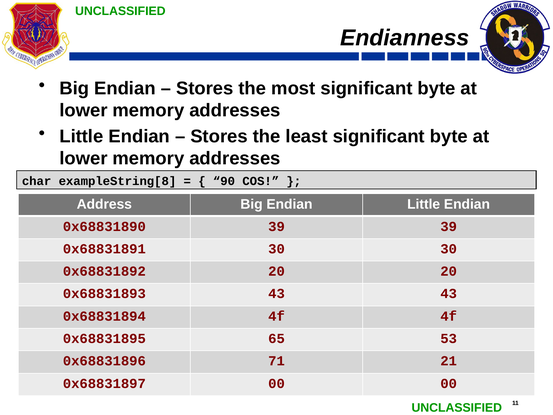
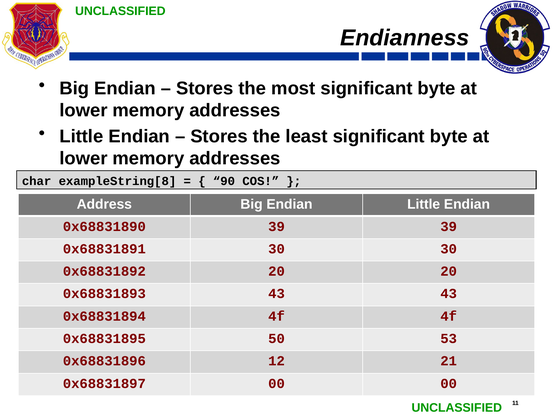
65: 65 -> 50 (276, 338)
71: 71 -> 12 (276, 361)
